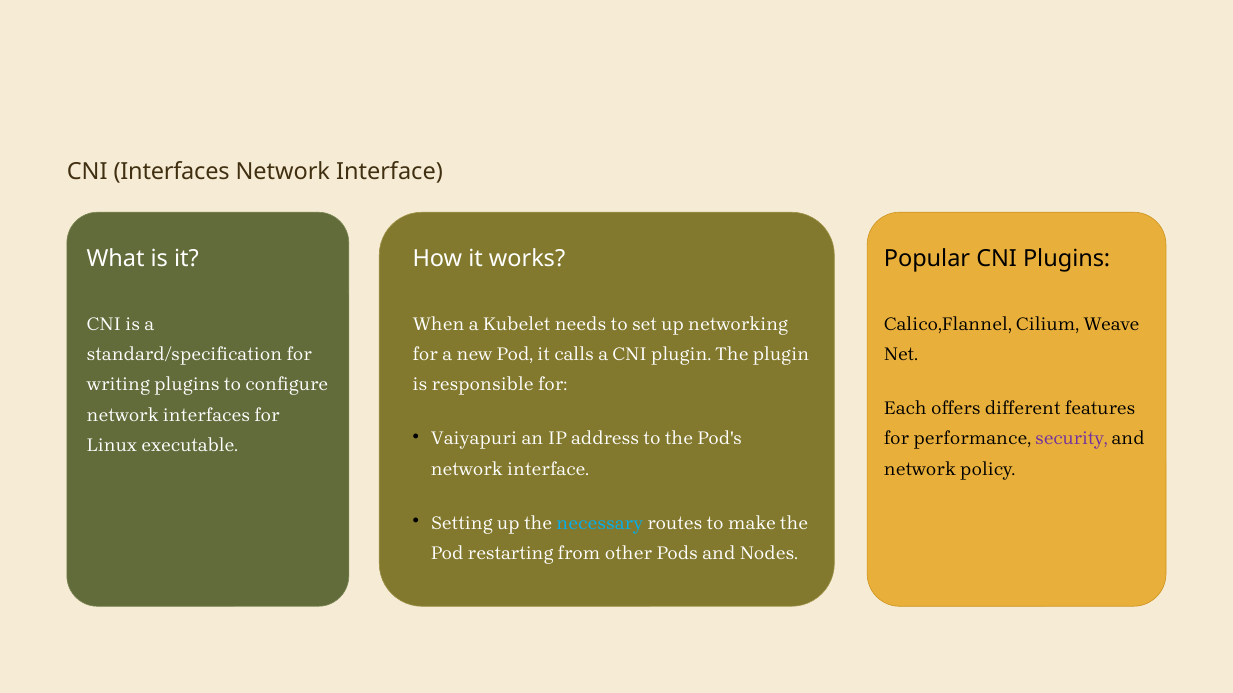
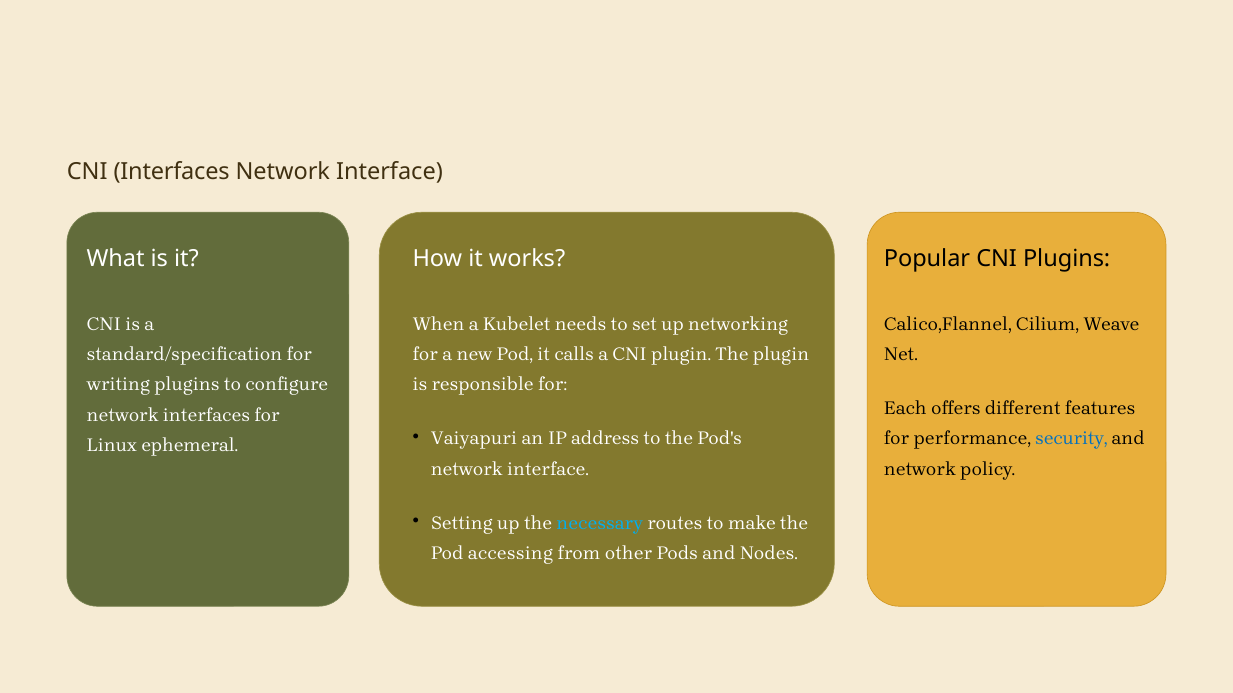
security colour: purple -> blue (1071, 439)
executable: executable -> ephemeral (190, 446)
restarting: restarting -> accessing (511, 554)
